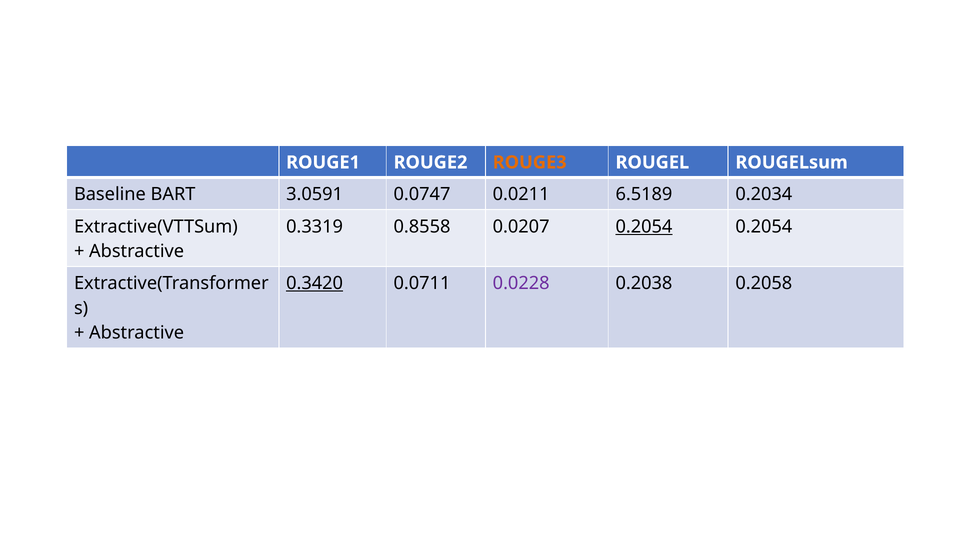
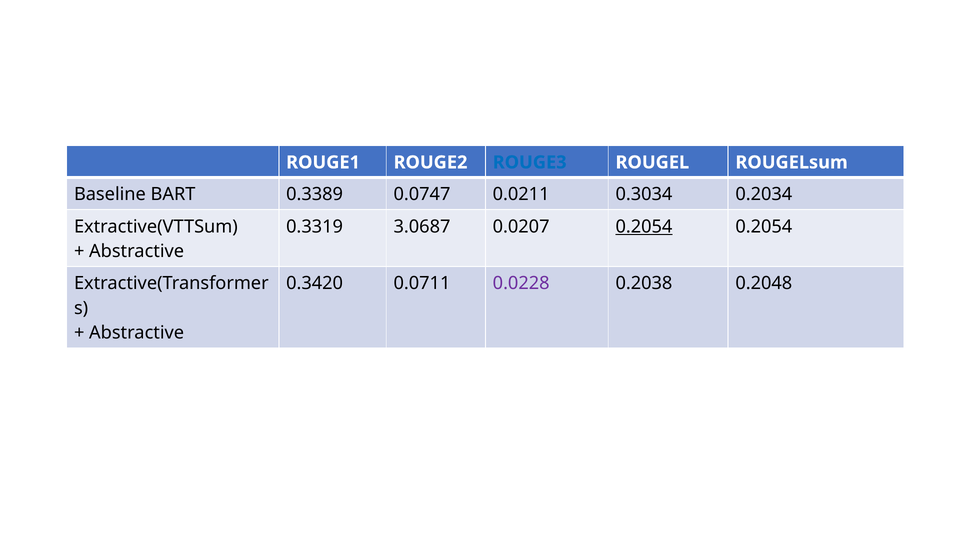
ROUGE3 colour: orange -> blue (530, 162)
3.0591: 3.0591 -> 0.3389 (315, 195)
6.5189: 6.5189 -> 0.3034 (644, 195)
0.8558: 0.8558 -> 3.0687 (422, 227)
0.3420 underline: present -> none (315, 283)
0.2058: 0.2058 -> 0.2048 (764, 283)
